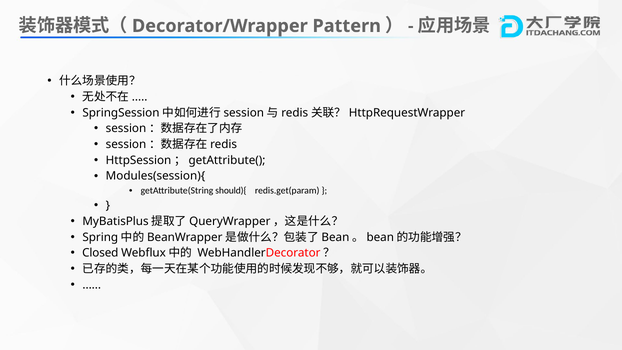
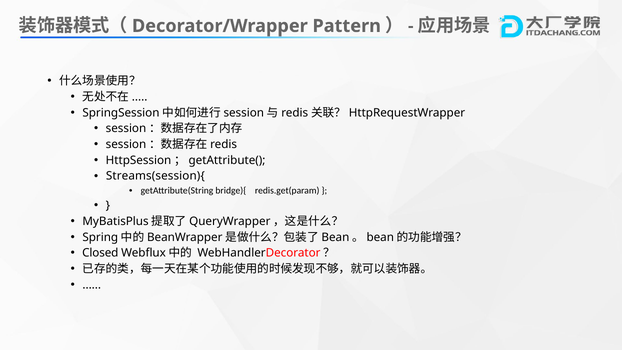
Modules(session){: Modules(session){ -> Streams(session){ (155, 176)
should){: should){ -> bridge){ (231, 191)
